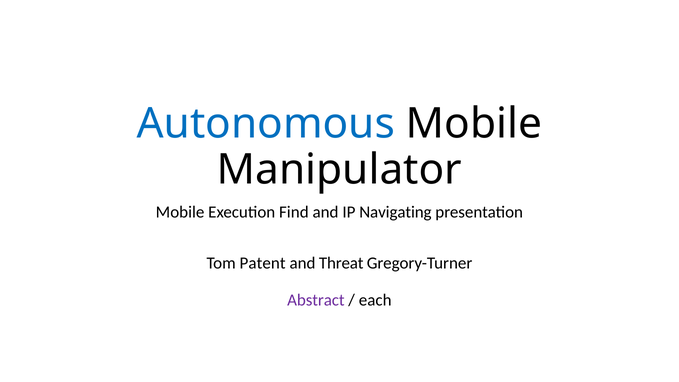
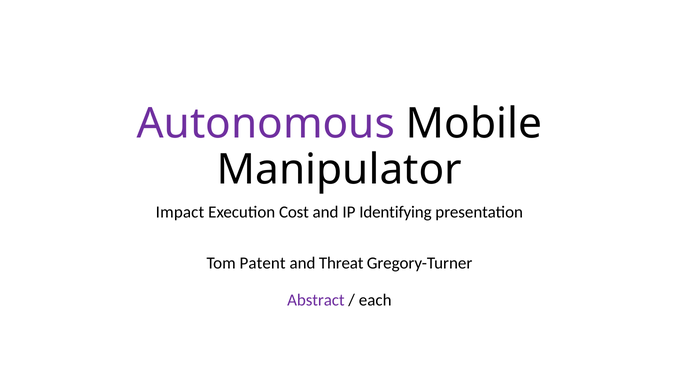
Autonomous colour: blue -> purple (266, 124)
Mobile: Mobile -> Impact (180, 212)
Find: Find -> Cost (294, 212)
Navigating: Navigating -> Identifying (395, 212)
